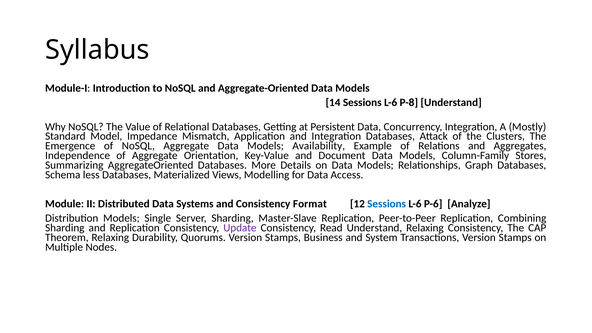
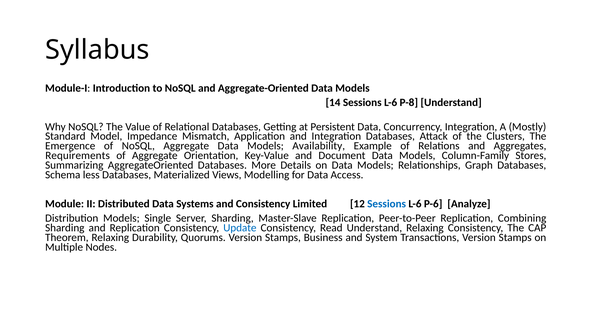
Independence: Independence -> Requirements (78, 155)
Format: Format -> Limited (310, 204)
Update colour: purple -> blue (240, 228)
